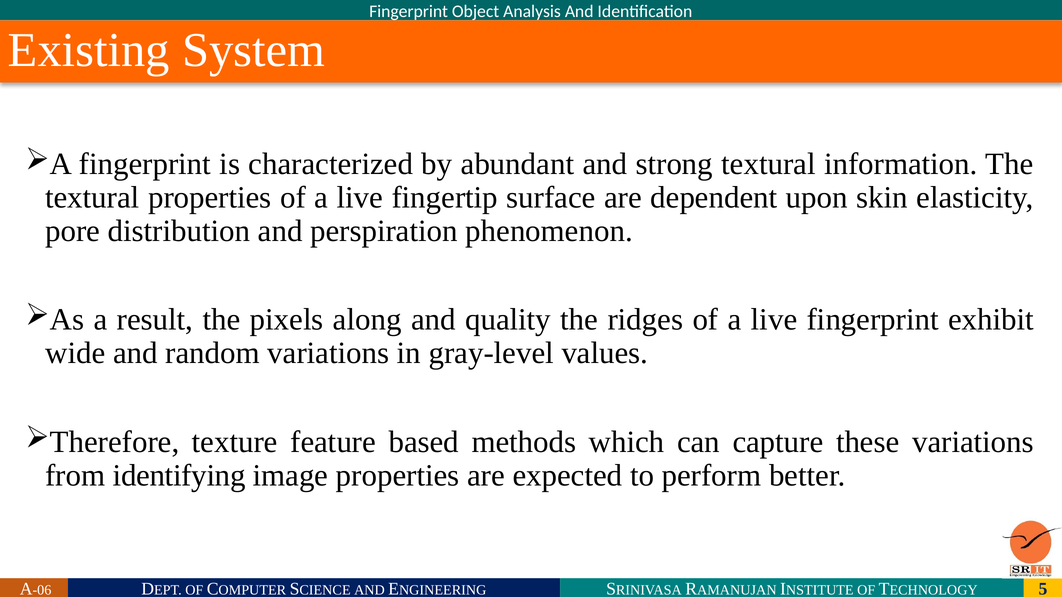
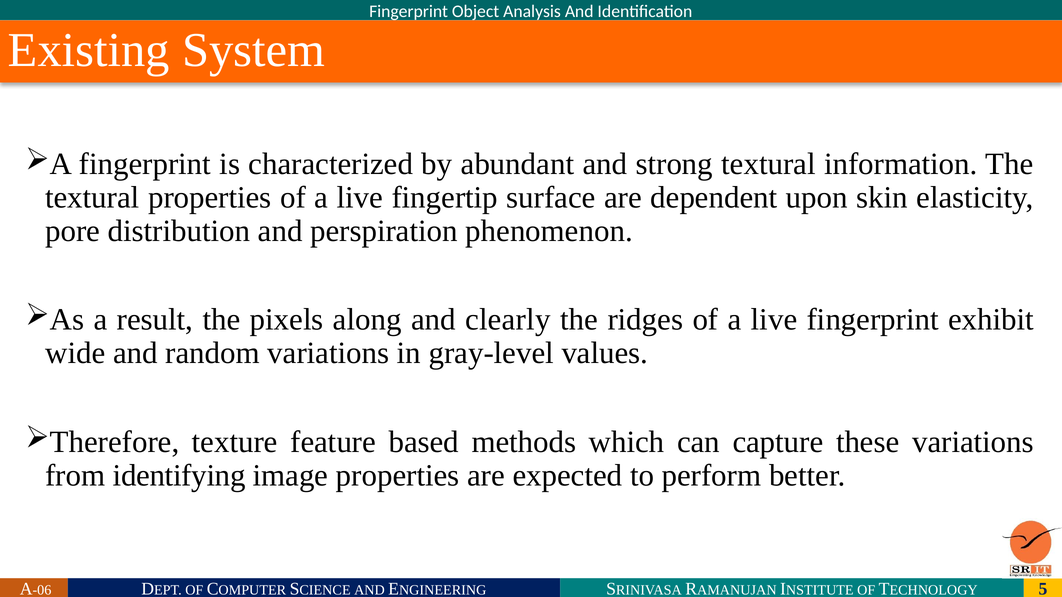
quality: quality -> clearly (508, 320)
